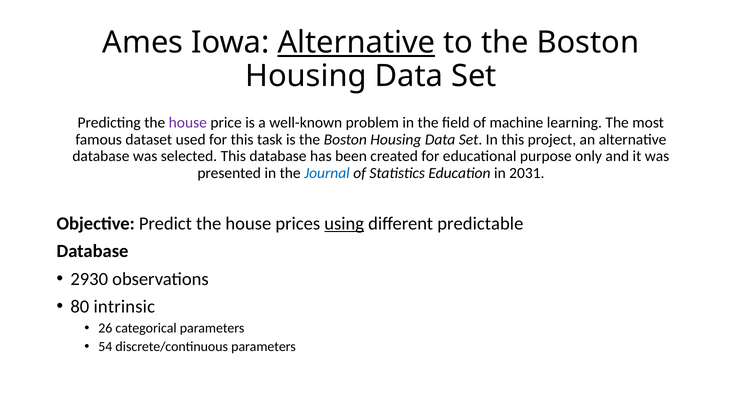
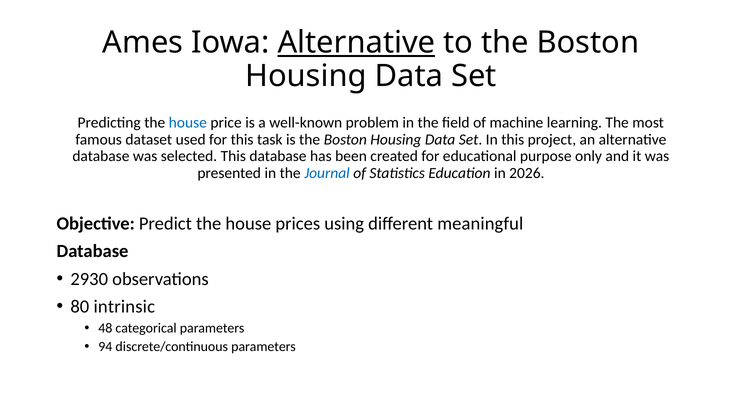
house colour: purple -> blue (188, 123)
2031: 2031 -> 2026 (527, 173)
using underline: present -> none (344, 224)
predictable: predictable -> meaningful (480, 224)
26: 26 -> 48 (105, 328)
54: 54 -> 94 (105, 347)
